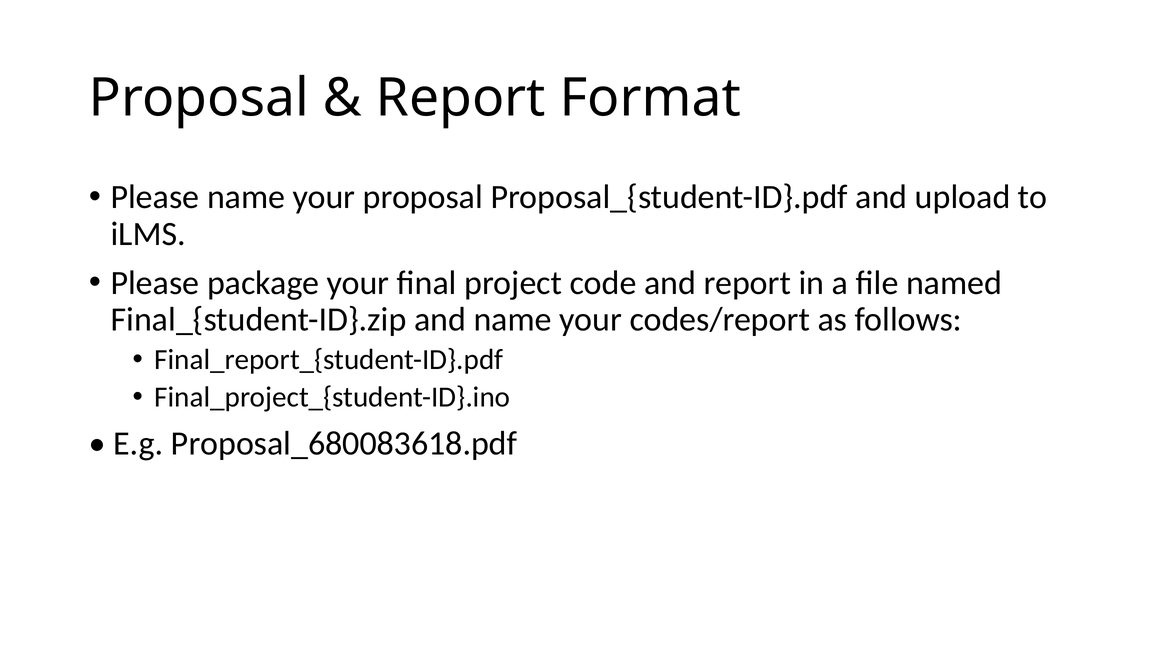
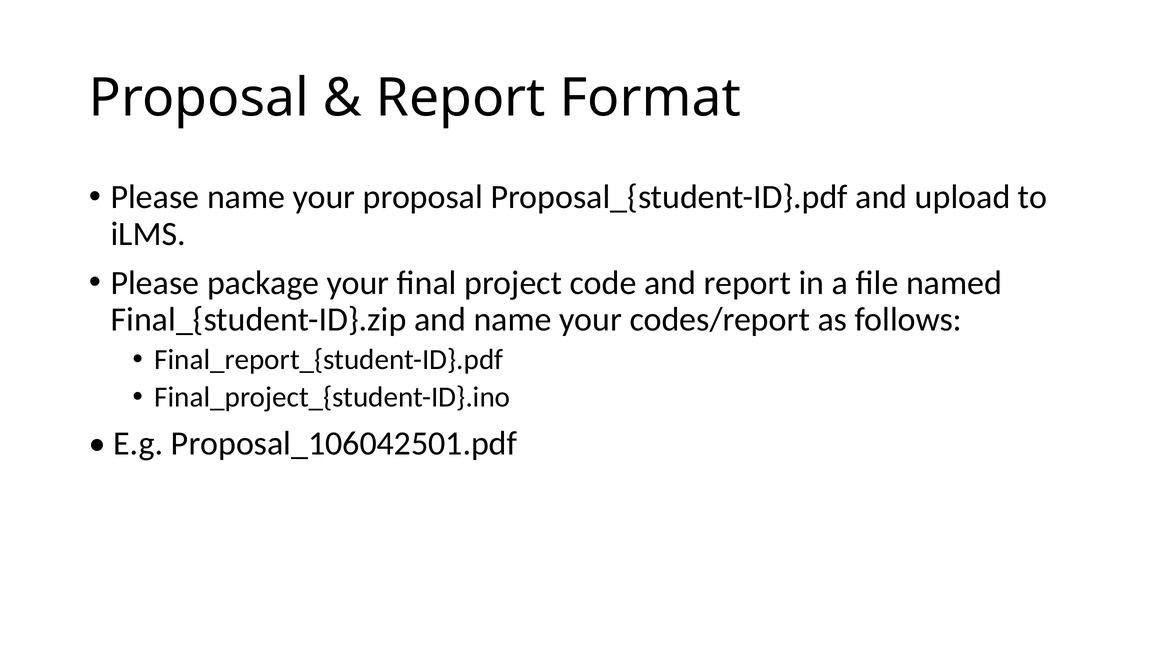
Proposal_680083618.pdf: Proposal_680083618.pdf -> Proposal_106042501.pdf (344, 443)
